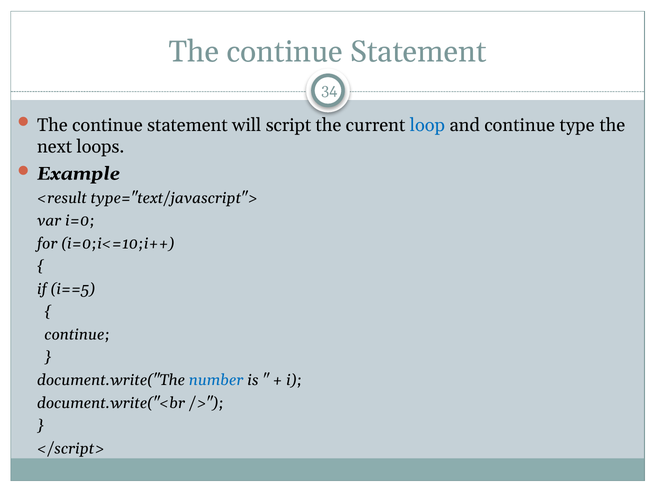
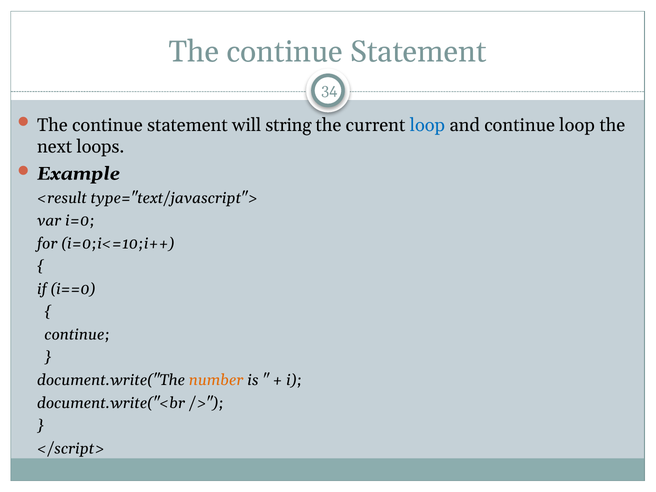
script: script -> string (289, 125)
continue type: type -> loop (577, 125)
i==5: i==5 -> i==0 (73, 289)
number colour: blue -> orange (216, 380)
